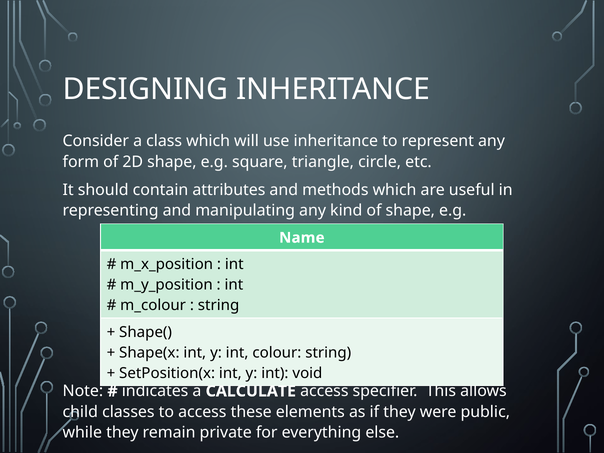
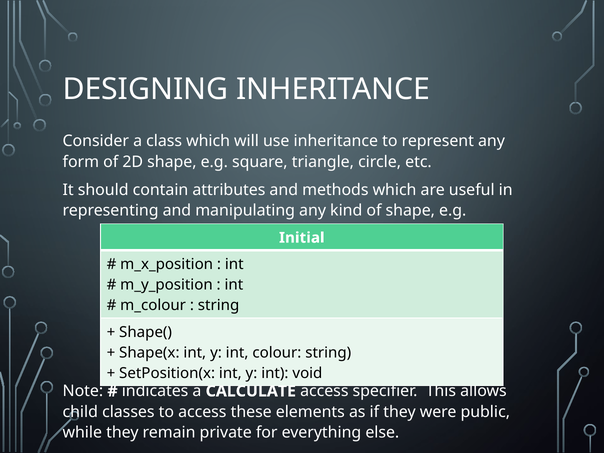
Name: Name -> Initial (302, 238)
